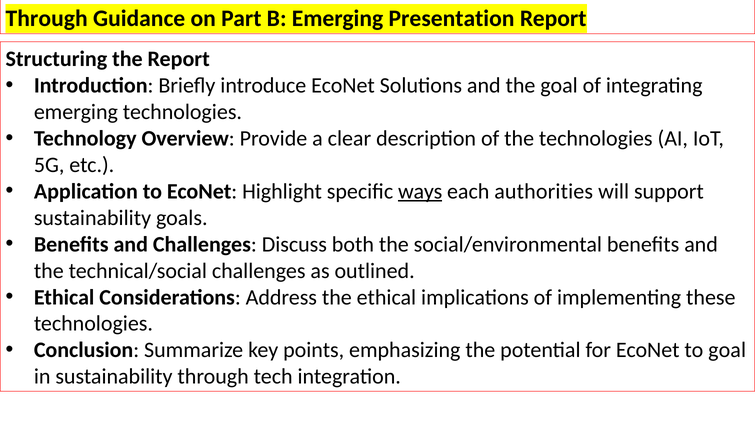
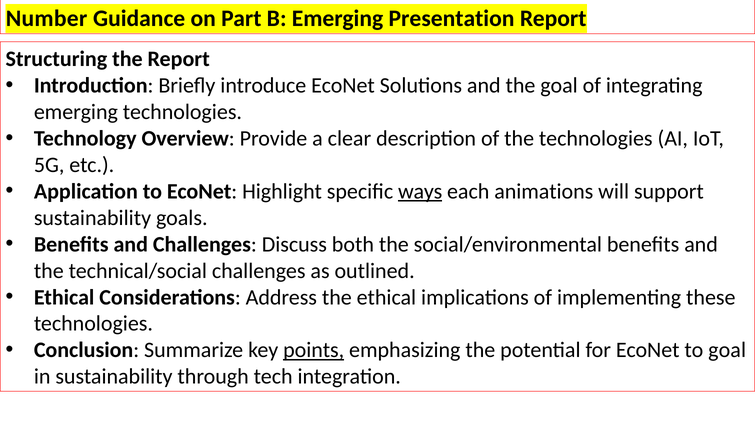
Through: Through -> Number (47, 19)
authorities: authorities -> animations (544, 191)
points underline: none -> present (314, 350)
